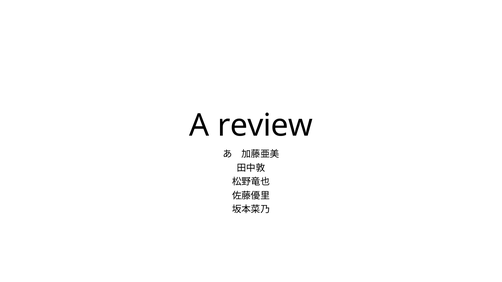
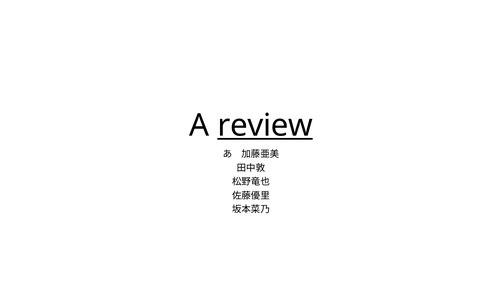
review underline: none -> present (265, 125)
